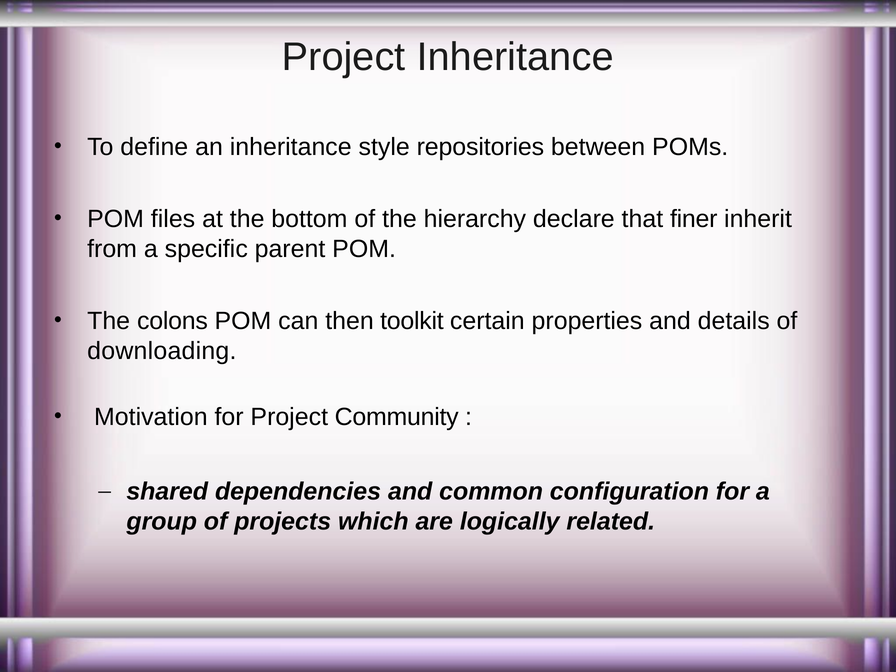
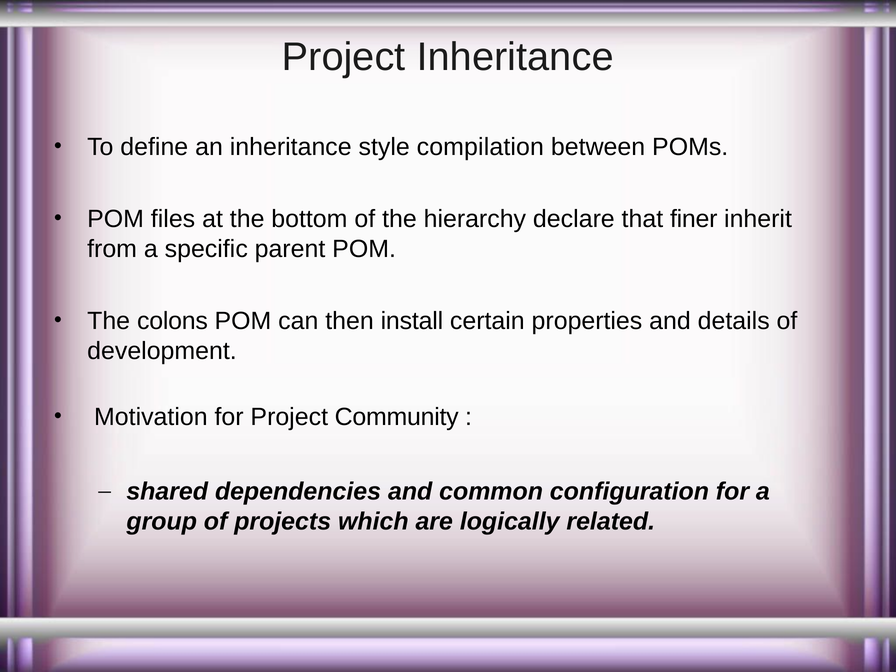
repositories: repositories -> compilation (480, 147)
toolkit: toolkit -> install (412, 321)
downloading: downloading -> development (162, 351)
